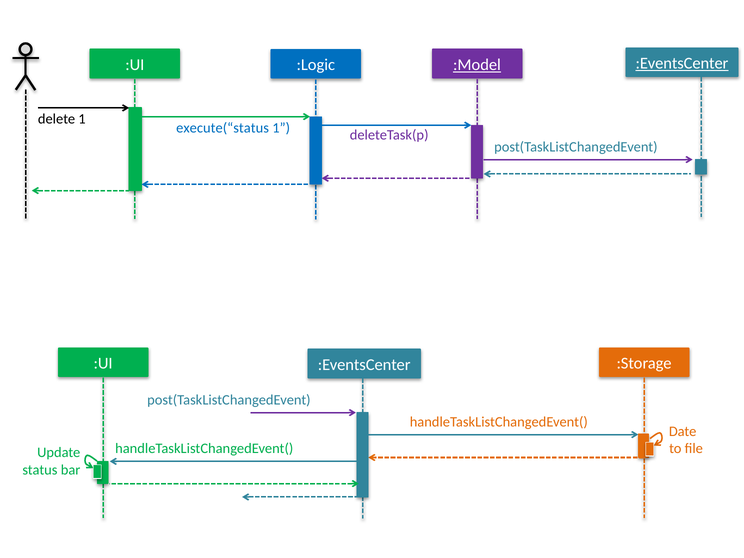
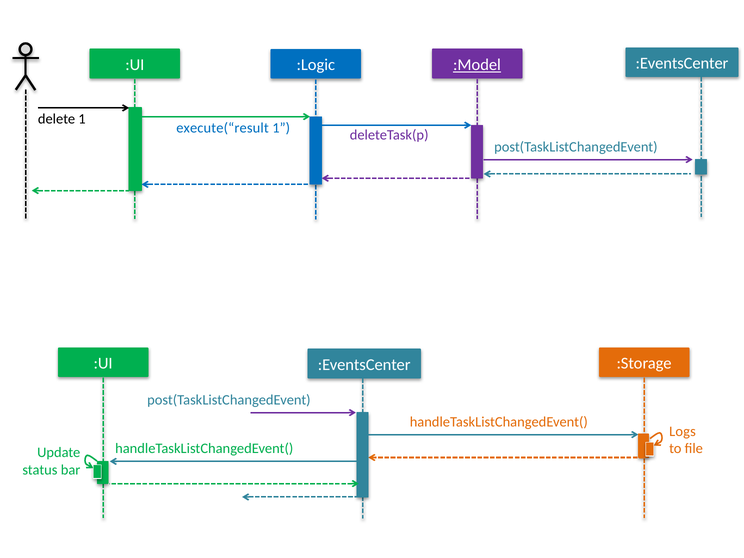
:EventsCenter underline: present -> none (682, 63)
execute(“status: execute(“status -> execute(“result (223, 128)
Date: Date -> Logs (683, 431)
